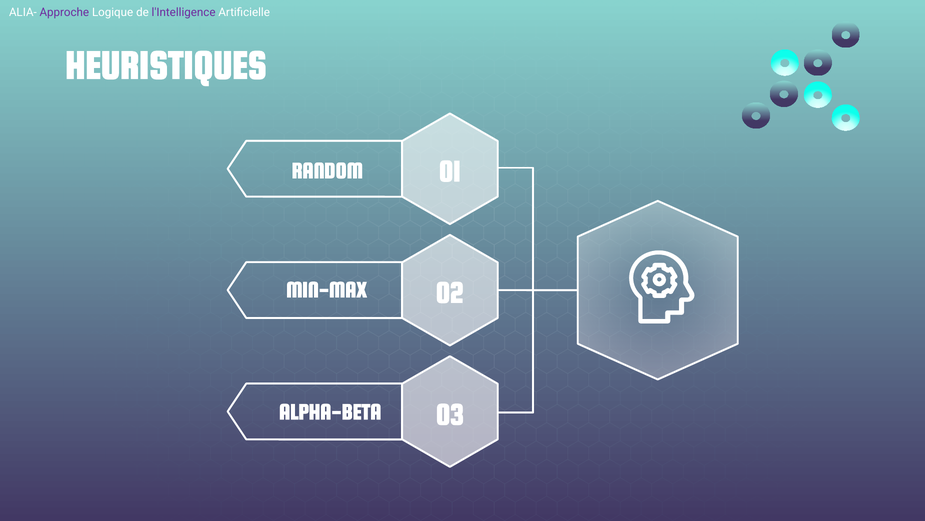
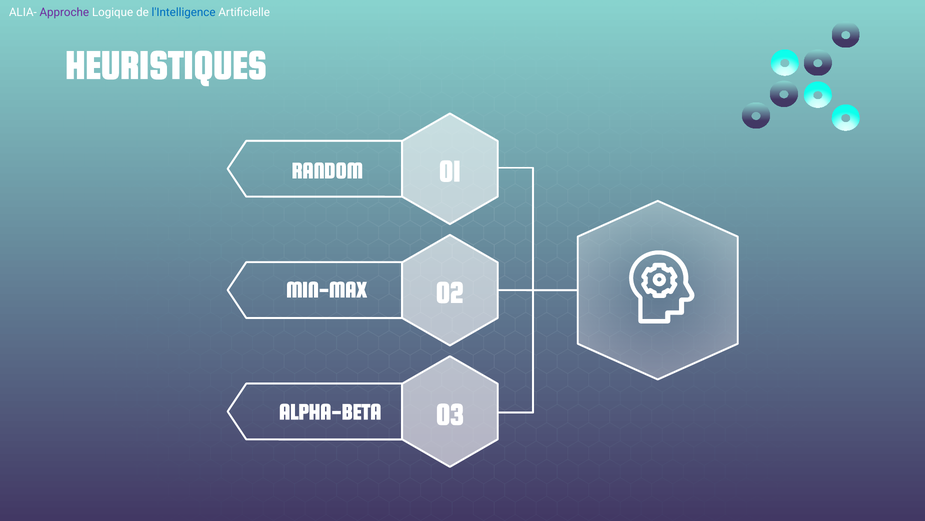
l'Intelligence colour: purple -> blue (184, 12)
